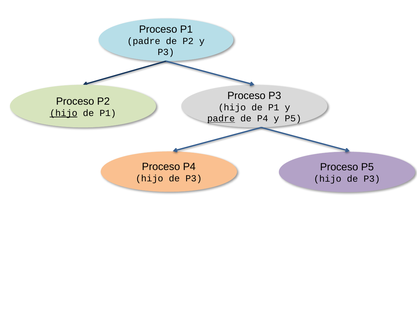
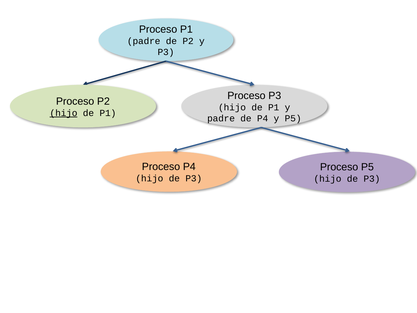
padre underline: present -> none (221, 118)
